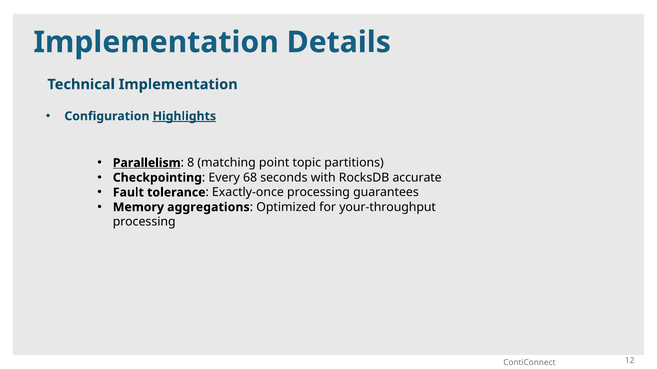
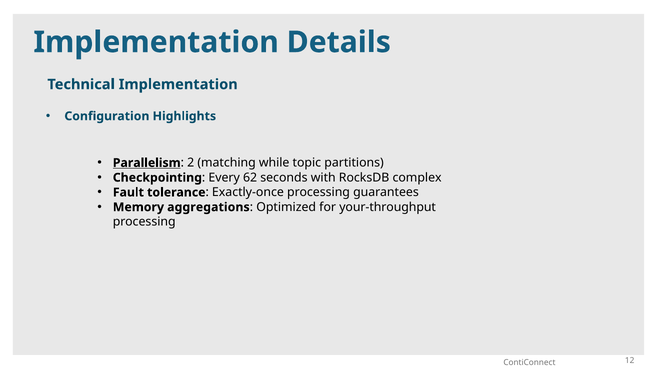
Highlights underline: present -> none (184, 116)
8: 8 -> 2 (191, 163)
point: point -> while (274, 163)
68: 68 -> 62 (250, 178)
accurate: accurate -> complex (417, 178)
